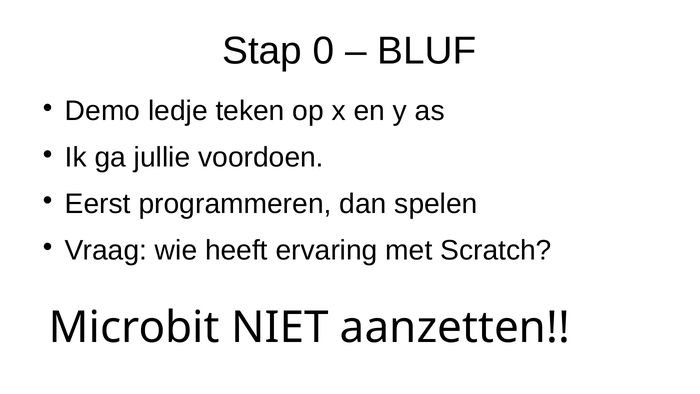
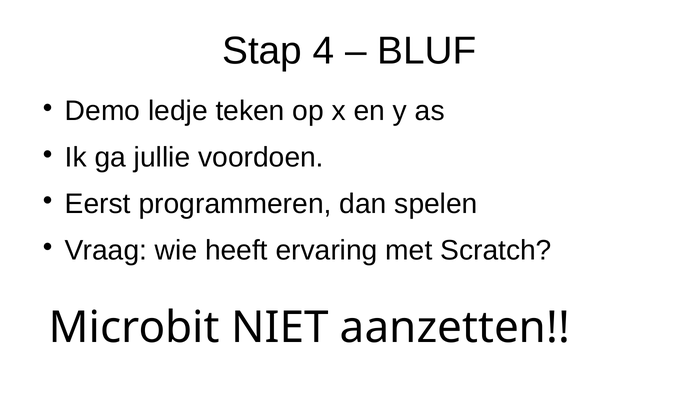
0: 0 -> 4 (324, 51)
